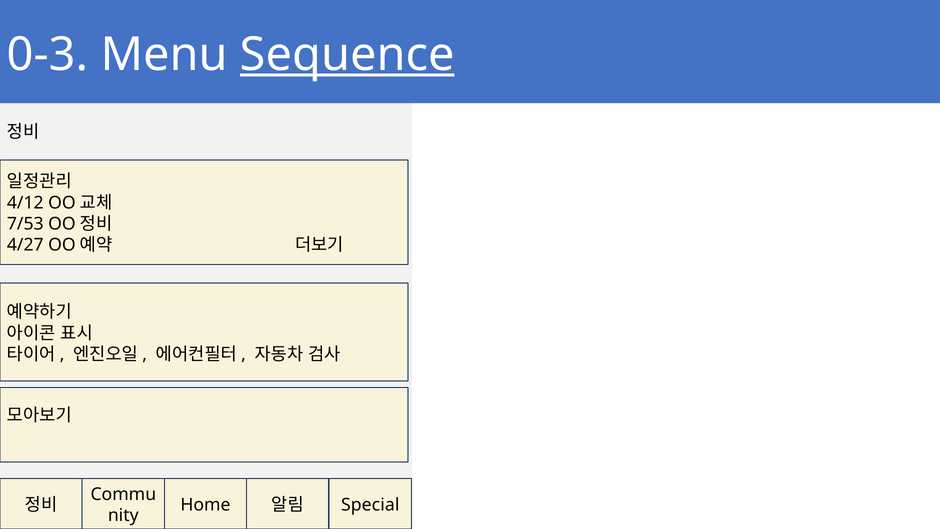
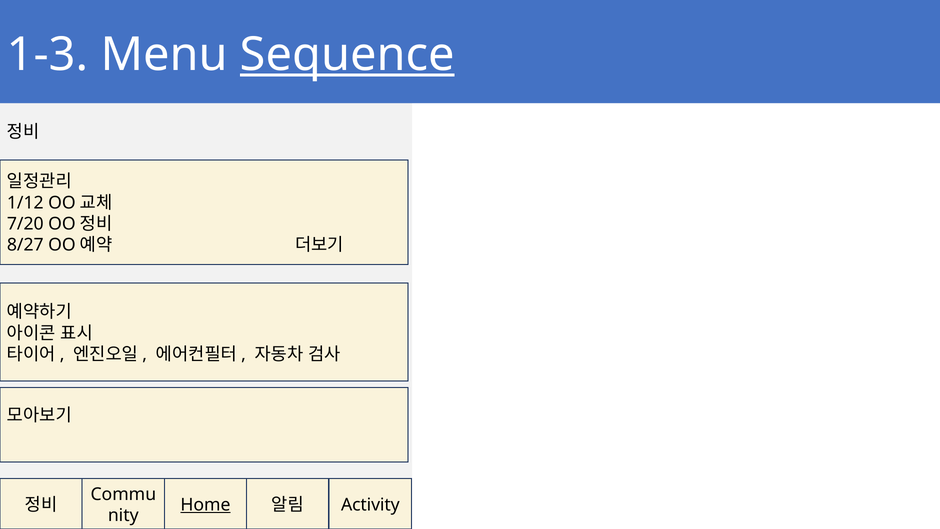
0-3: 0-3 -> 1-3 (48, 55)
4/12: 4/12 -> 1/12 (25, 203)
7/53: 7/53 -> 7/20 (25, 224)
4/27: 4/27 -> 8/27 (25, 245)
Home underline: none -> present (205, 505)
Special: Special -> Activity (370, 505)
